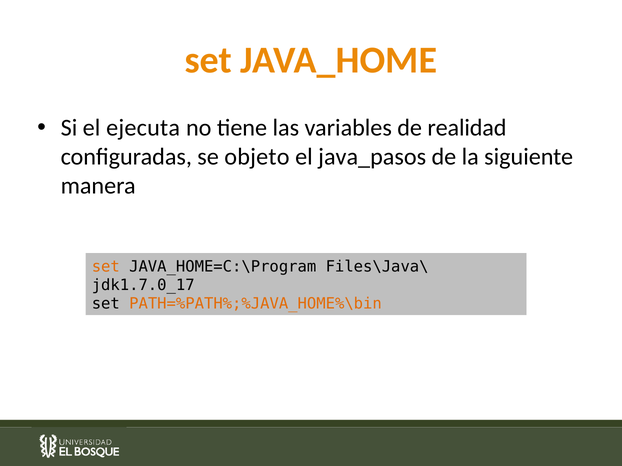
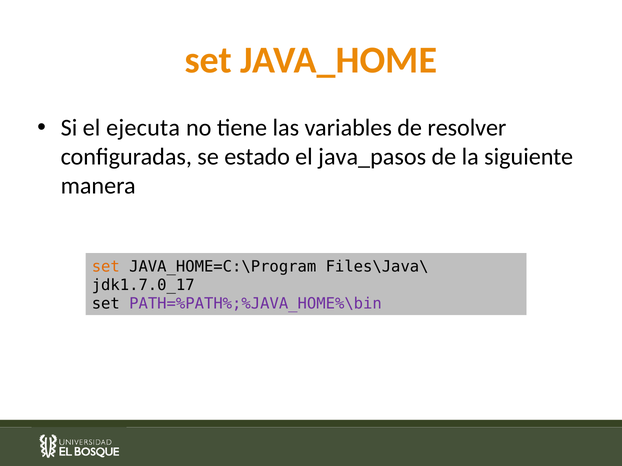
realidad: realidad -> resolver (467, 128)
objeto: objeto -> estado (257, 157)
PATH=%PATH%;%JAVA_HOME%\bin colour: orange -> purple (255, 304)
